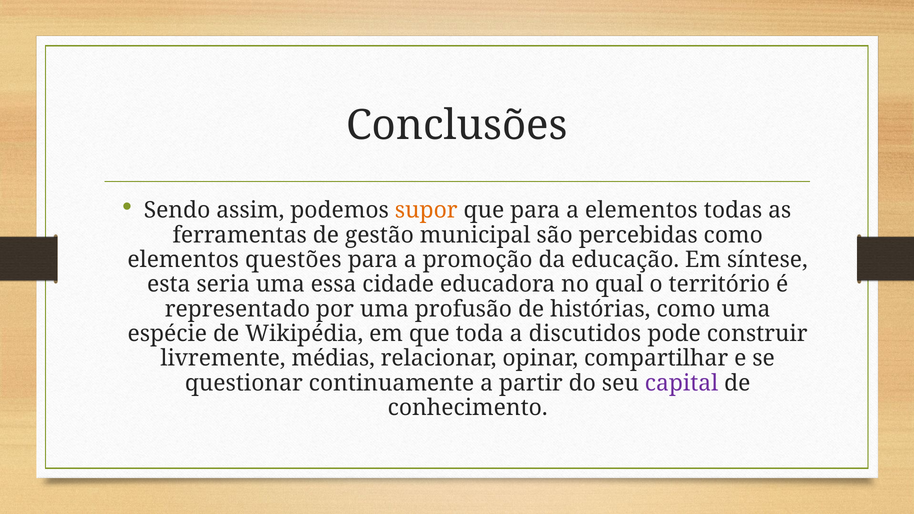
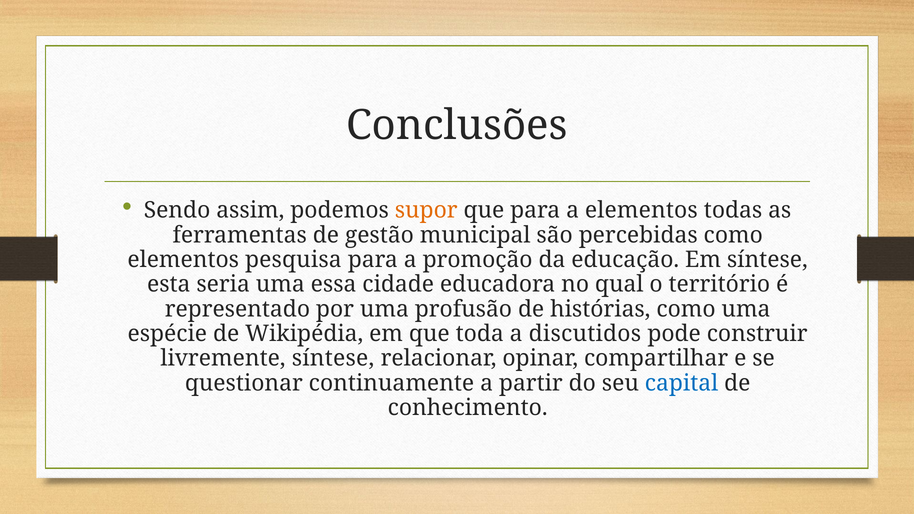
questões: questões -> pesquisa (293, 260)
livremente médias: médias -> síntese (333, 358)
capital colour: purple -> blue (682, 383)
